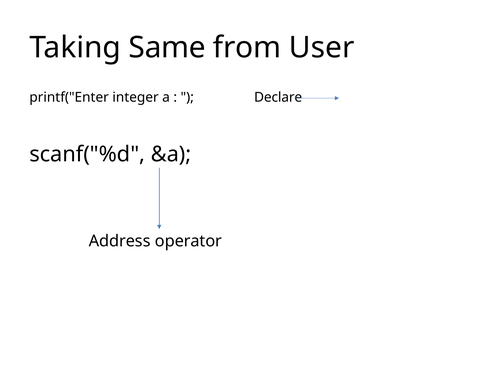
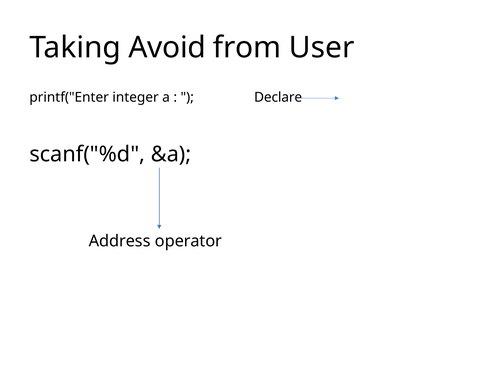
Same: Same -> Avoid (167, 47)
